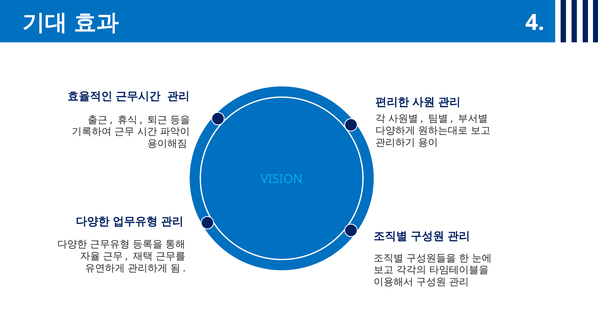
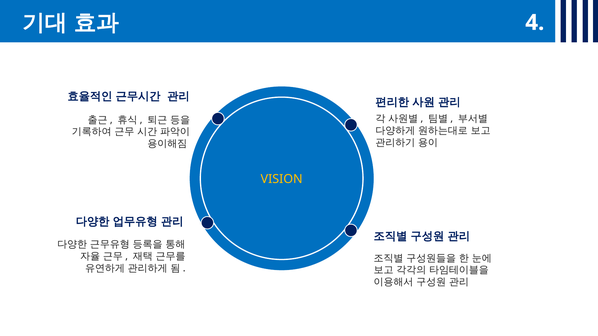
VISION colour: light blue -> yellow (282, 179)
